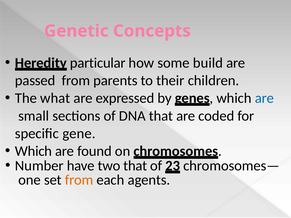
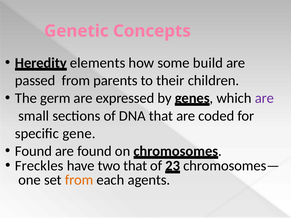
particular: particular -> elements (98, 63)
what: what -> germ (55, 98)
are colour: blue -> purple (264, 98)
Which: Which -> Found (33, 151)
Number: Number -> Freckles (39, 166)
